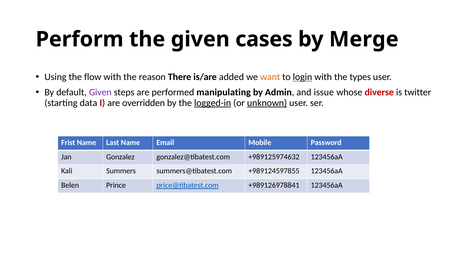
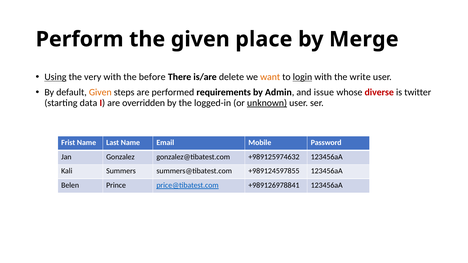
cases: cases -> place (264, 39)
Using underline: none -> present (55, 77)
flow: flow -> very (93, 77)
reason: reason -> before (152, 77)
added: added -> delete (232, 77)
types: types -> write (360, 77)
Given colour: purple -> orange (100, 92)
manipulating: manipulating -> requirements (224, 92)
logged-in underline: present -> none (213, 103)
